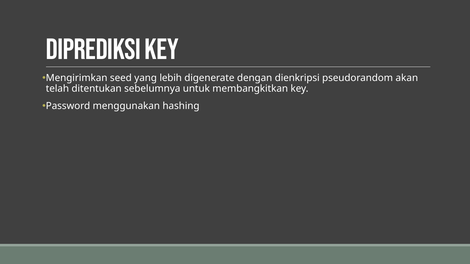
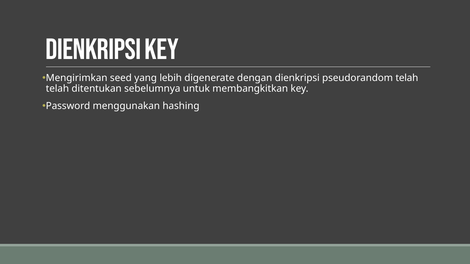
Diprediksi: Diprediksi -> Dienkripsi (93, 50)
pseudorandom akan: akan -> telah (407, 78)
